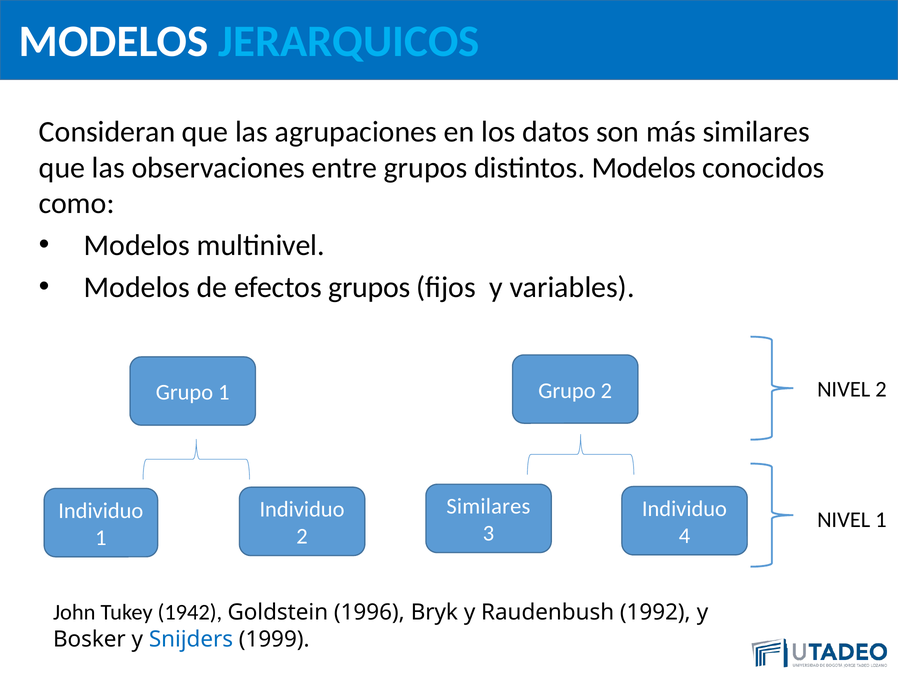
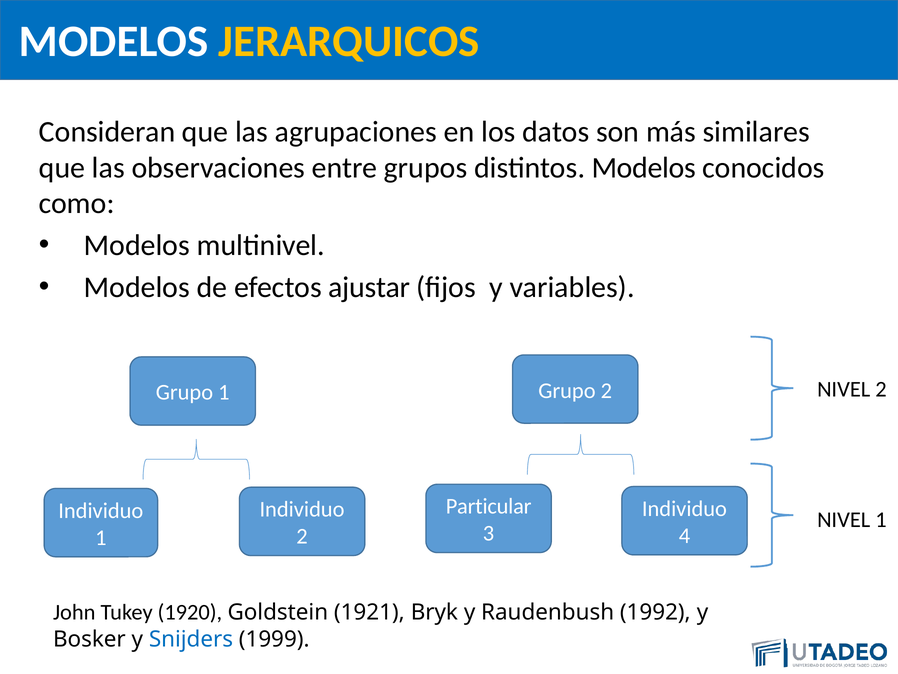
JERARQUICOS colour: light blue -> yellow (349, 42)
efectos grupos: grupos -> ajustar (369, 287)
Similares: Similares -> Particular (489, 506)
1942: 1942 -> 1920 (190, 612)
1996: 1996 -> 1921 (369, 612)
